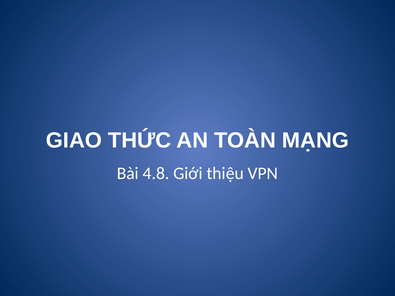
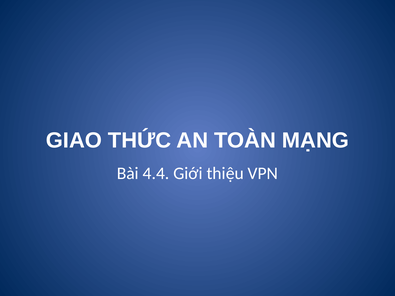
4.8: 4.8 -> 4.4 (156, 173)
